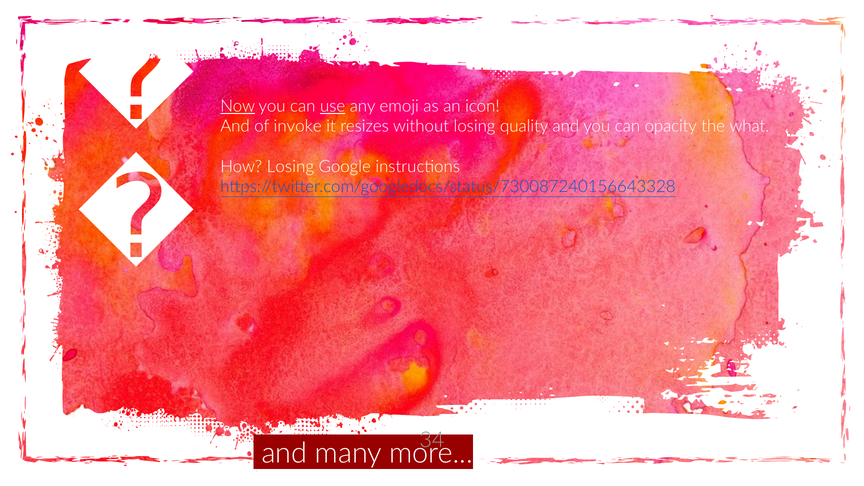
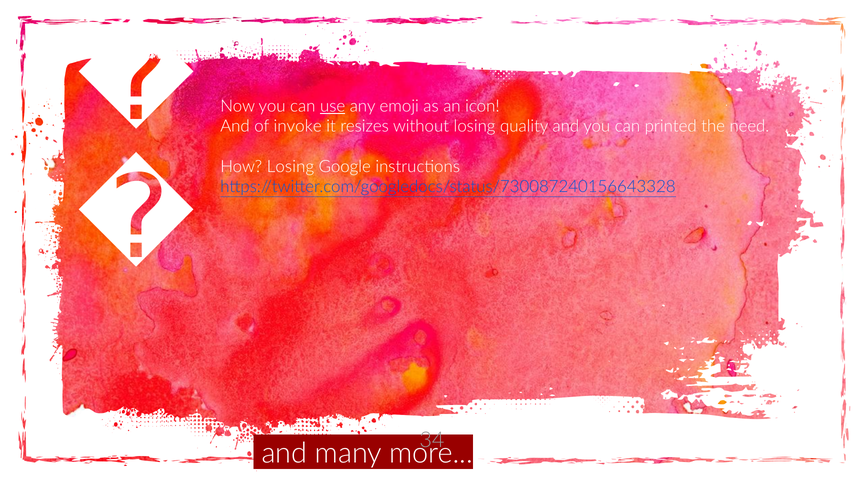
Now underline: present -> none (238, 106)
opacity: opacity -> printed (671, 126)
what: what -> need (749, 126)
